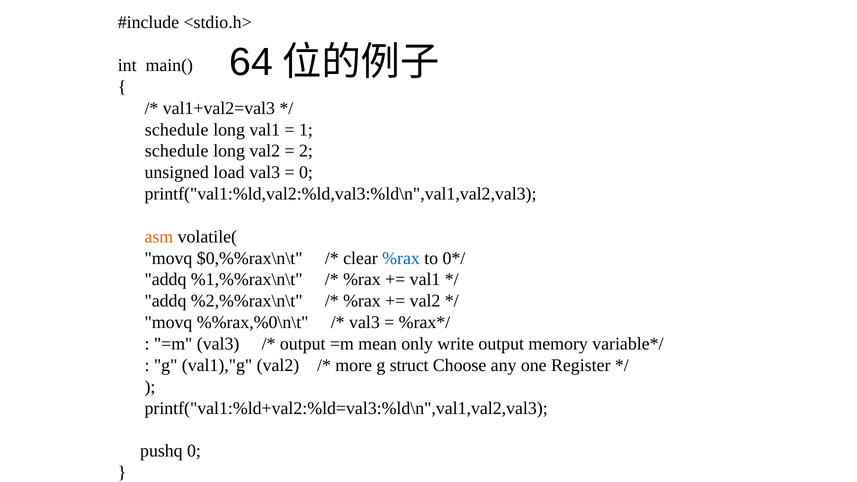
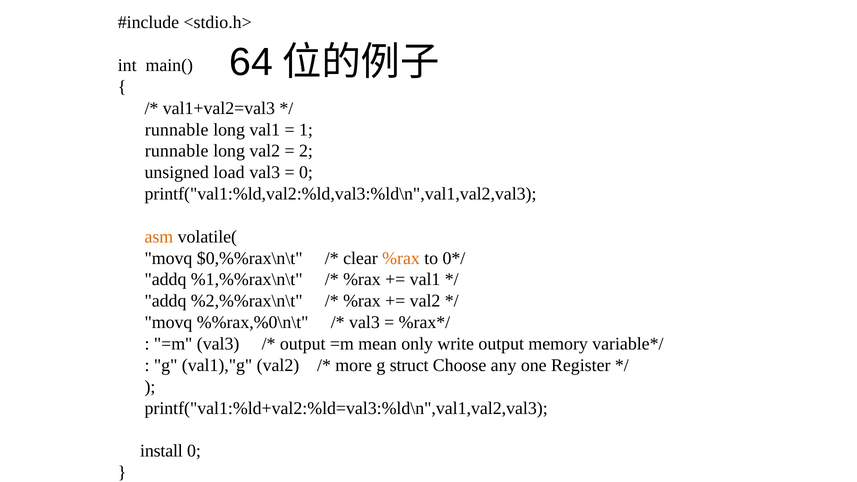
schedule: schedule -> runnable (177, 130)
schedule: schedule -> runnable (177, 151)
%rax colour: blue -> orange (401, 258)
pushq: pushq -> install (161, 451)
